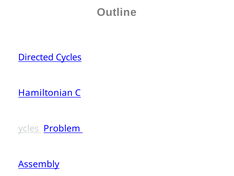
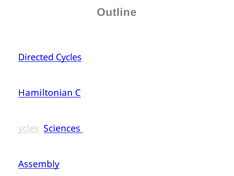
Problem: Problem -> Sciences (62, 128)
